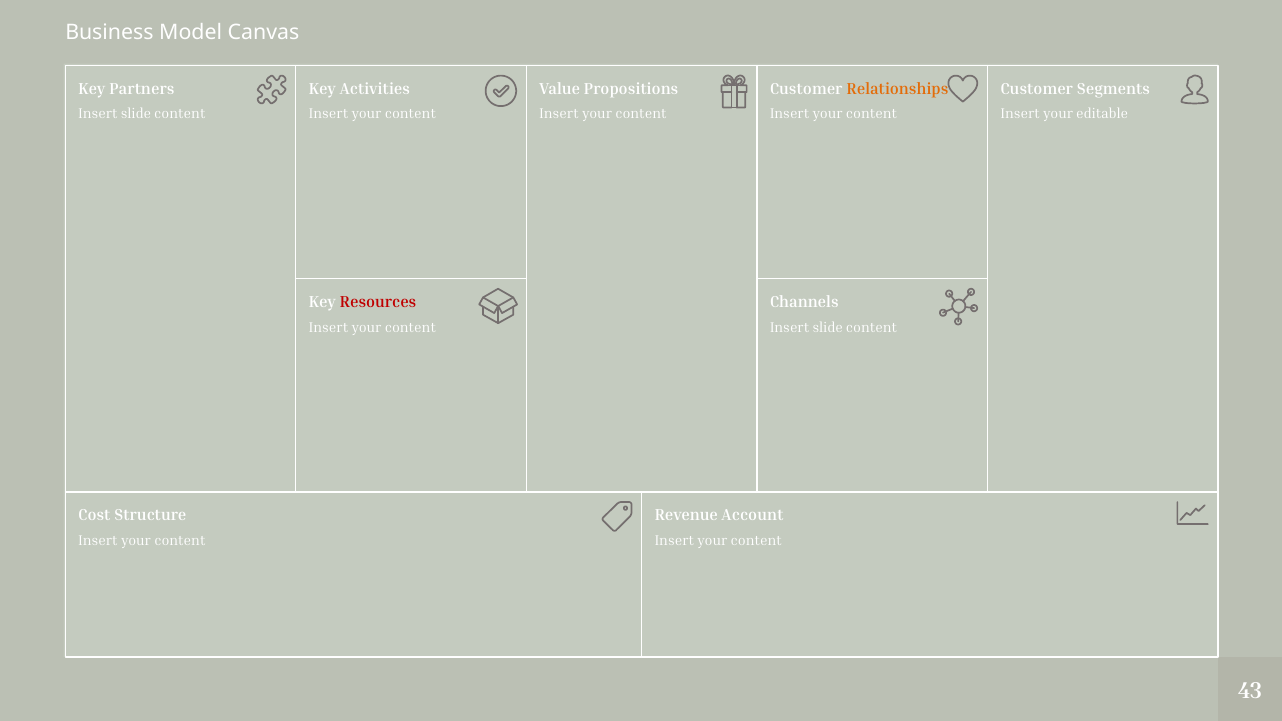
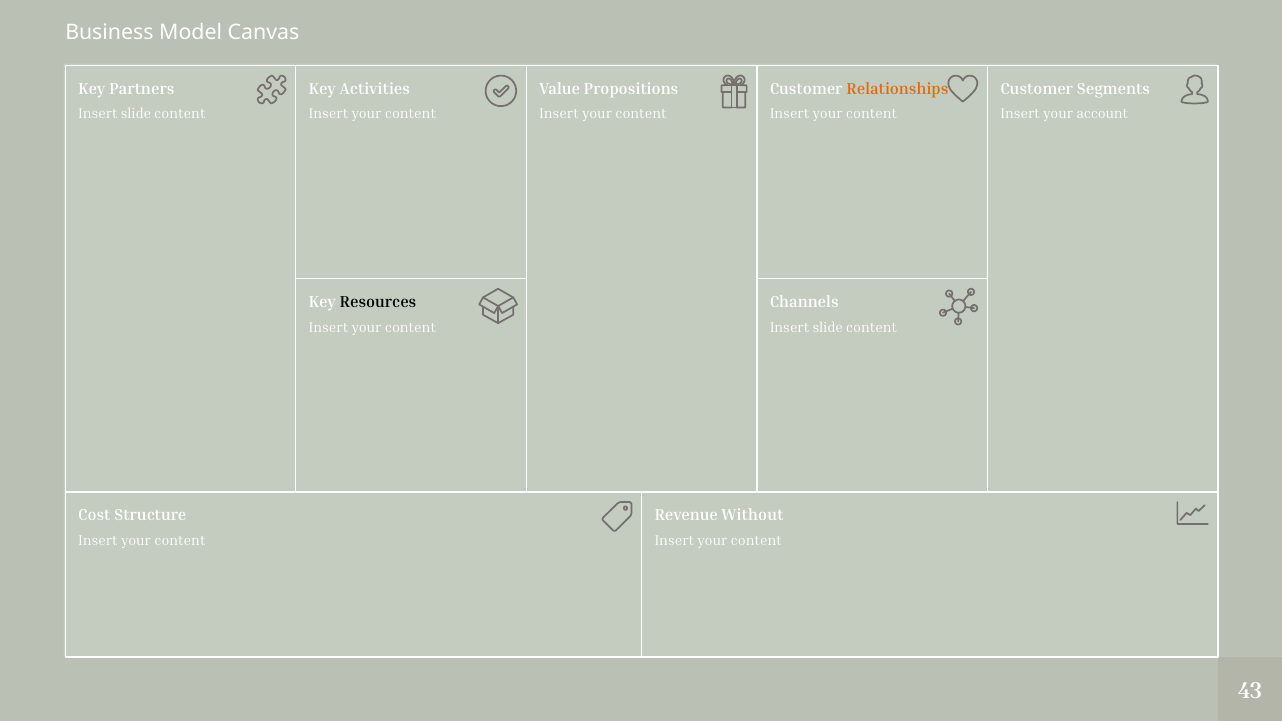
editable: editable -> account (1102, 114)
Resources colour: red -> black (378, 302)
Account: Account -> Without (753, 516)
